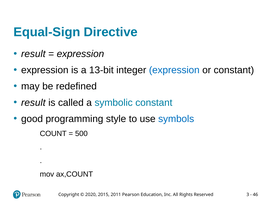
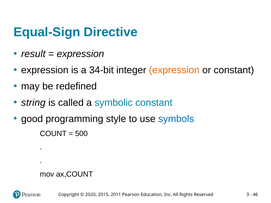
13-bit: 13-bit -> 34-bit (101, 70)
expression colour: blue -> orange (174, 70)
result: result -> string (33, 103)
